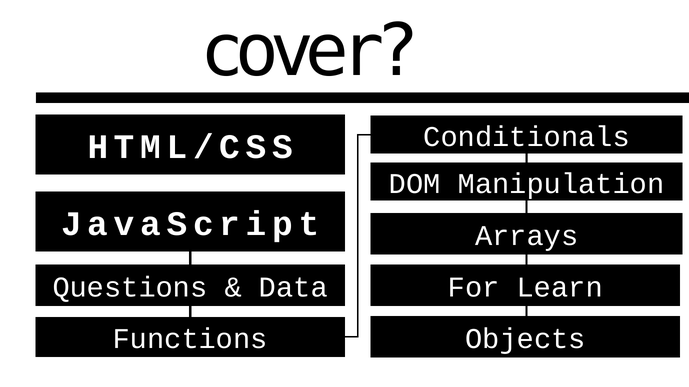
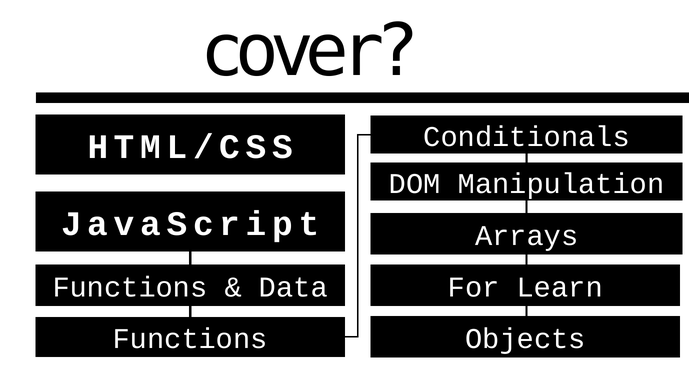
Questions: Questions -> Functions (130, 288)
